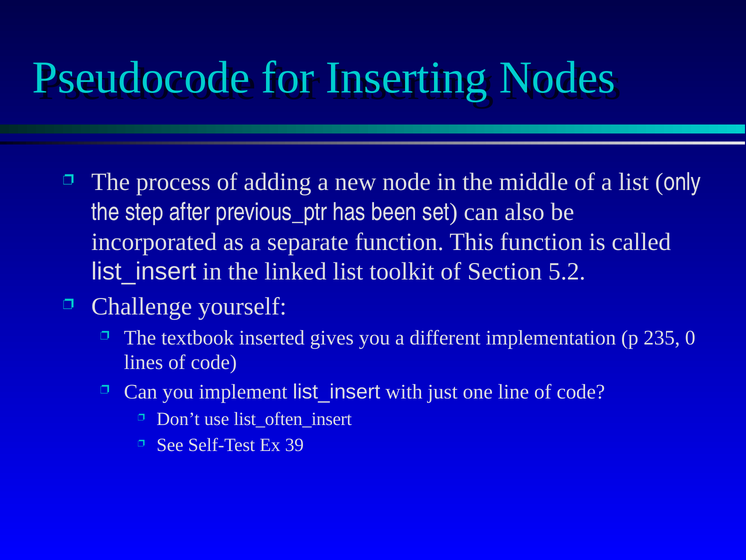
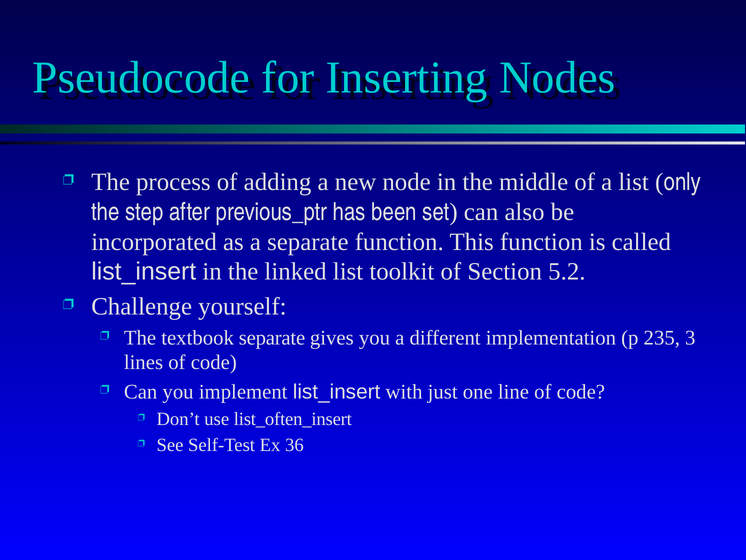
textbook inserted: inserted -> separate (272, 337)
0: 0 -> 3 (690, 337)
39: 39 -> 36 (294, 445)
